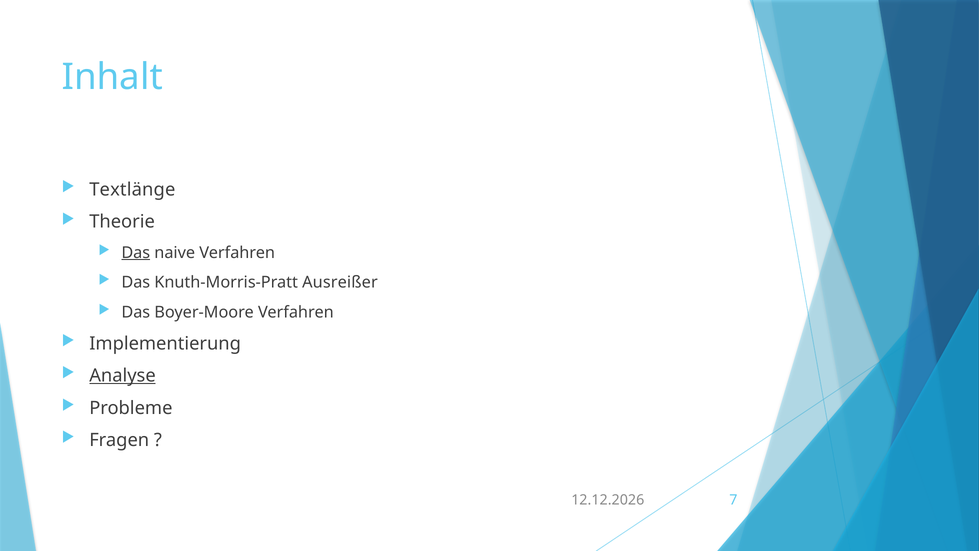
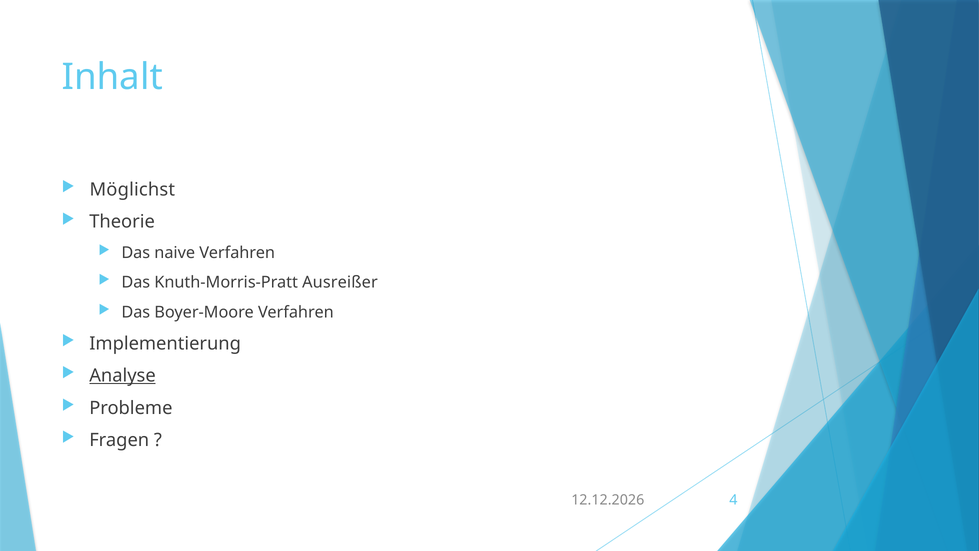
Textlänge: Textlänge -> Möglichst (132, 189)
Das underline: present -> none (136, 253)
7: 7 -> 4 (733, 500)
